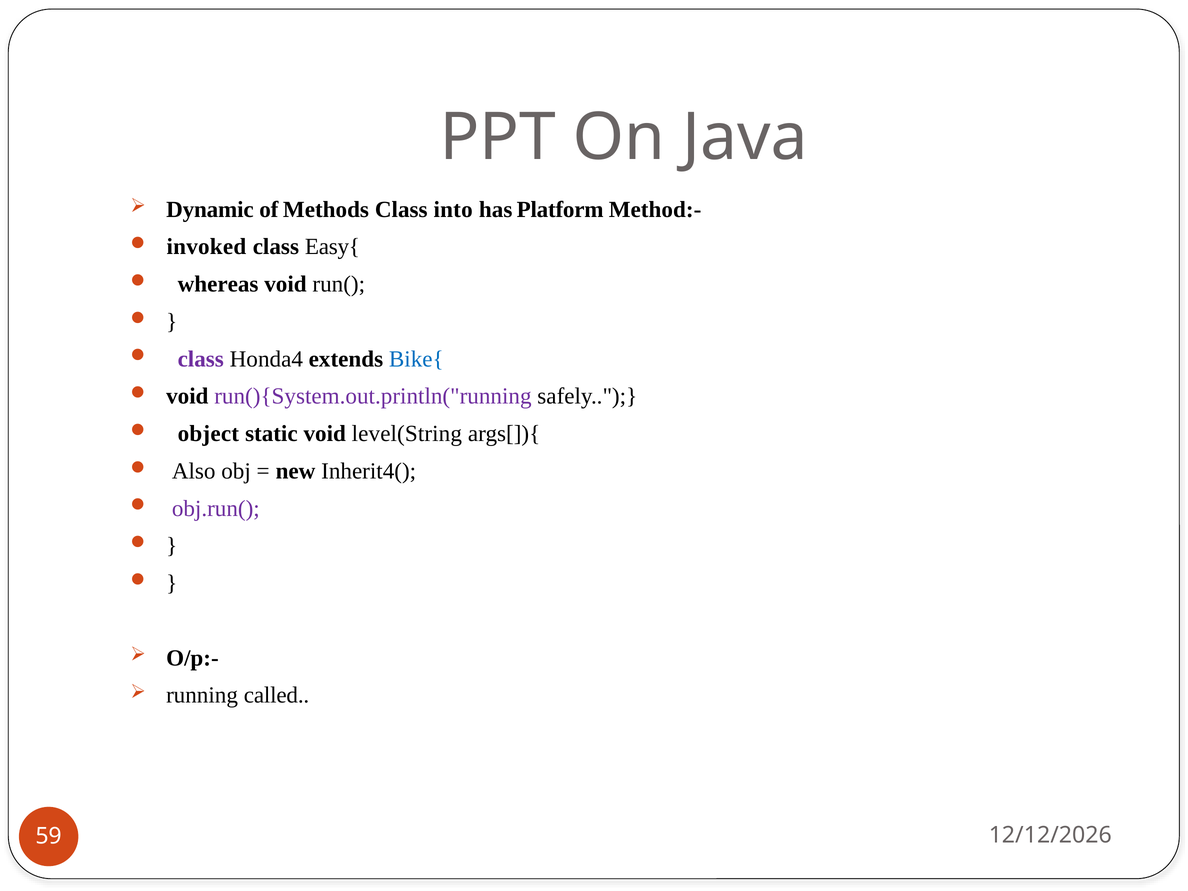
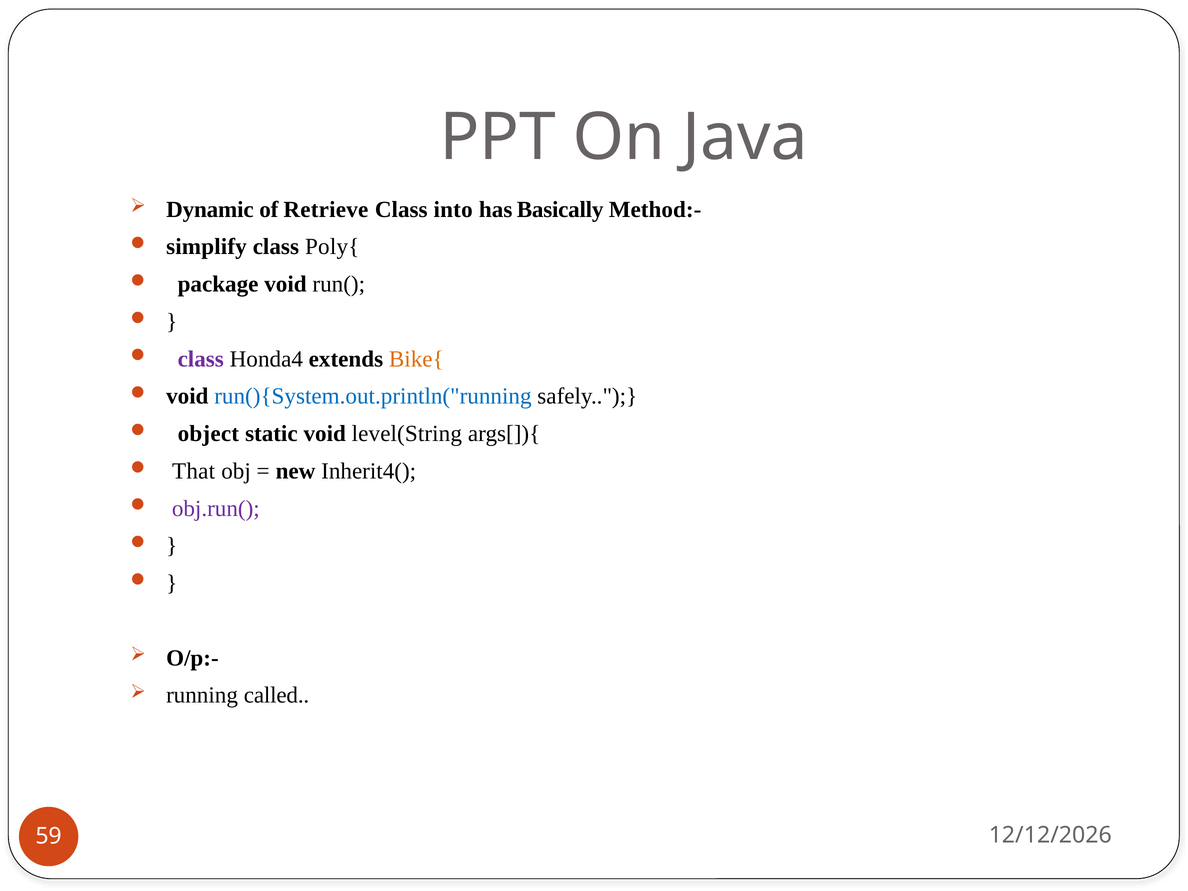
Methods: Methods -> Retrieve (326, 209)
Platform: Platform -> Basically (560, 209)
invoked: invoked -> simplify (206, 247)
Easy{: Easy{ -> Poly{ (332, 247)
whereas: whereas -> package (218, 284)
Bike{ colour: blue -> orange (416, 359)
run(){System.out.println("running colour: purple -> blue (373, 396)
Also: Also -> That (194, 471)
